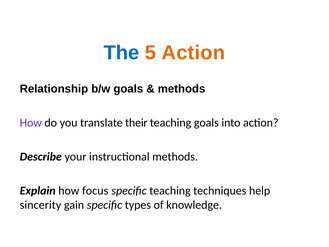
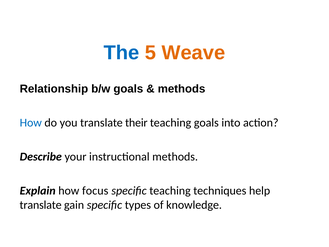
5 Action: Action -> Weave (193, 53)
How colour: purple -> blue (31, 123)
sincerity: sincerity -> translate (41, 205)
